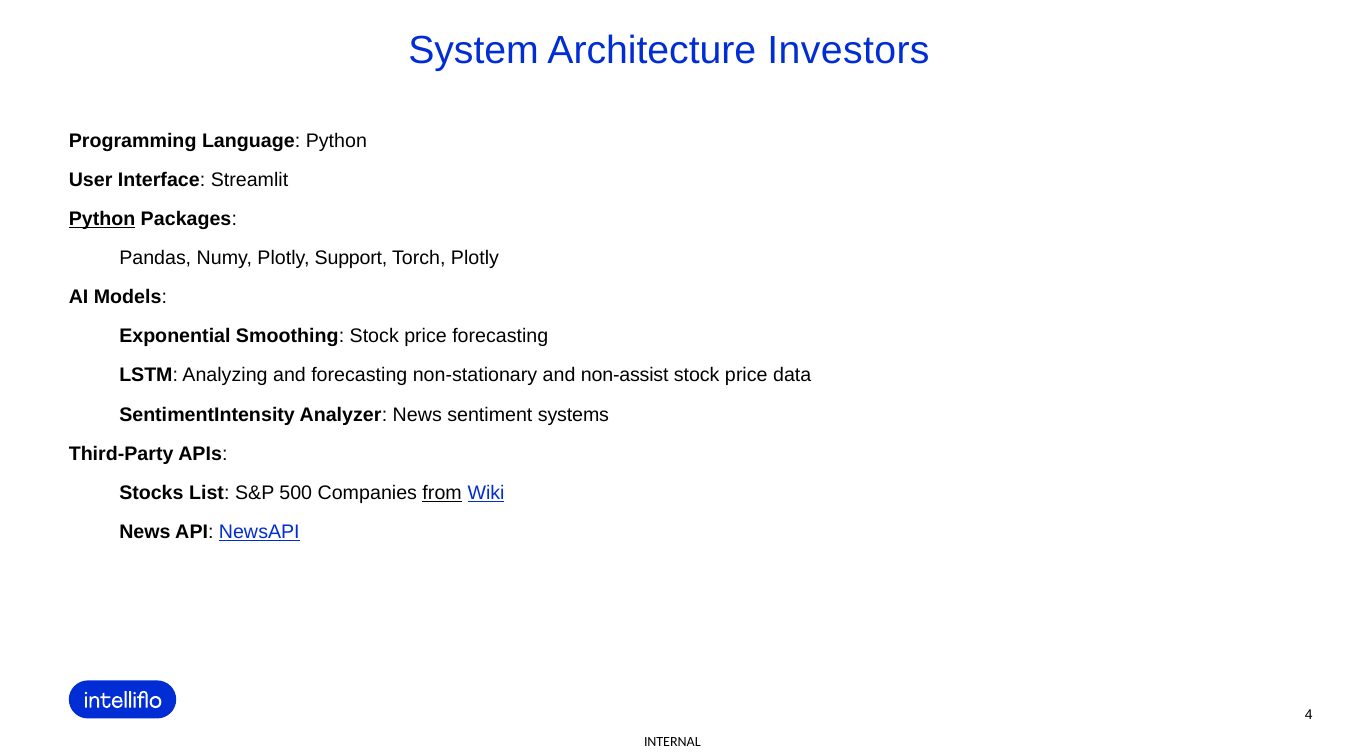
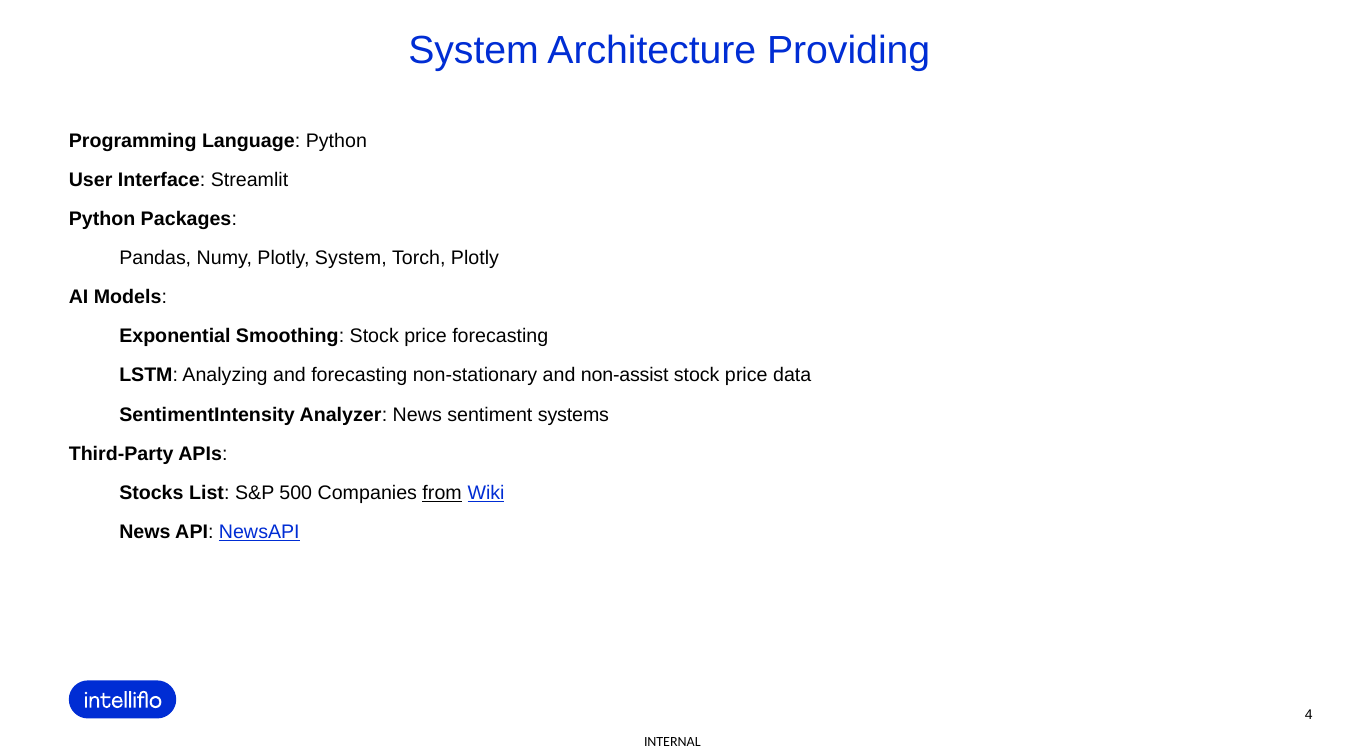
Investors: Investors -> Providing (849, 50)
Python underline: present -> none (102, 219)
Plotly Support: Support -> System (351, 258)
